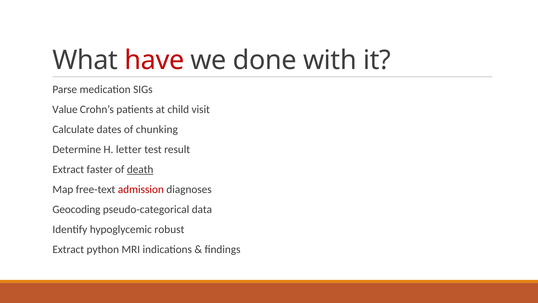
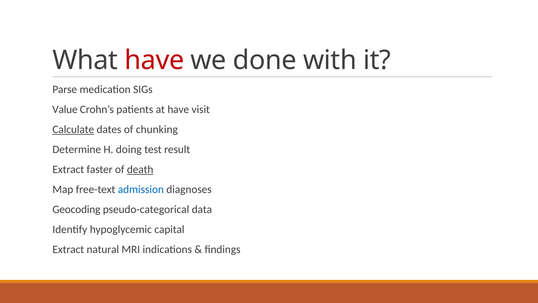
at child: child -> have (178, 109)
Calculate underline: none -> present (73, 129)
letter: letter -> doing (129, 149)
admission colour: red -> blue (141, 189)
robust: robust -> capital (169, 229)
python: python -> natural (103, 249)
